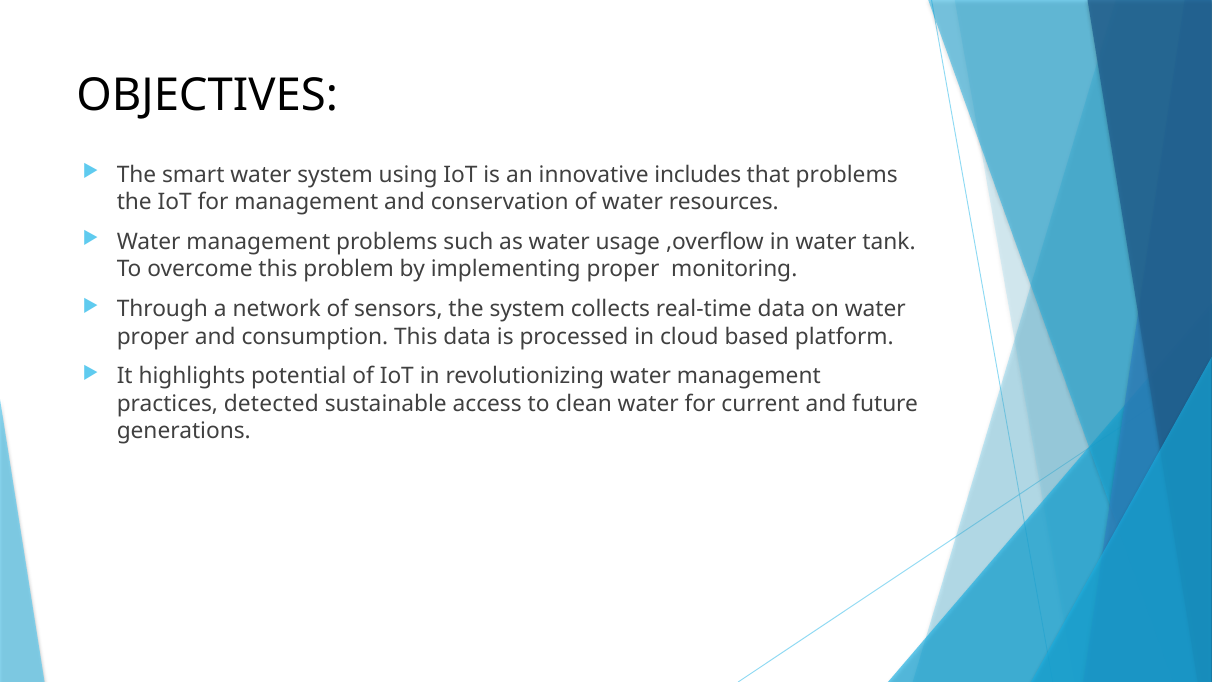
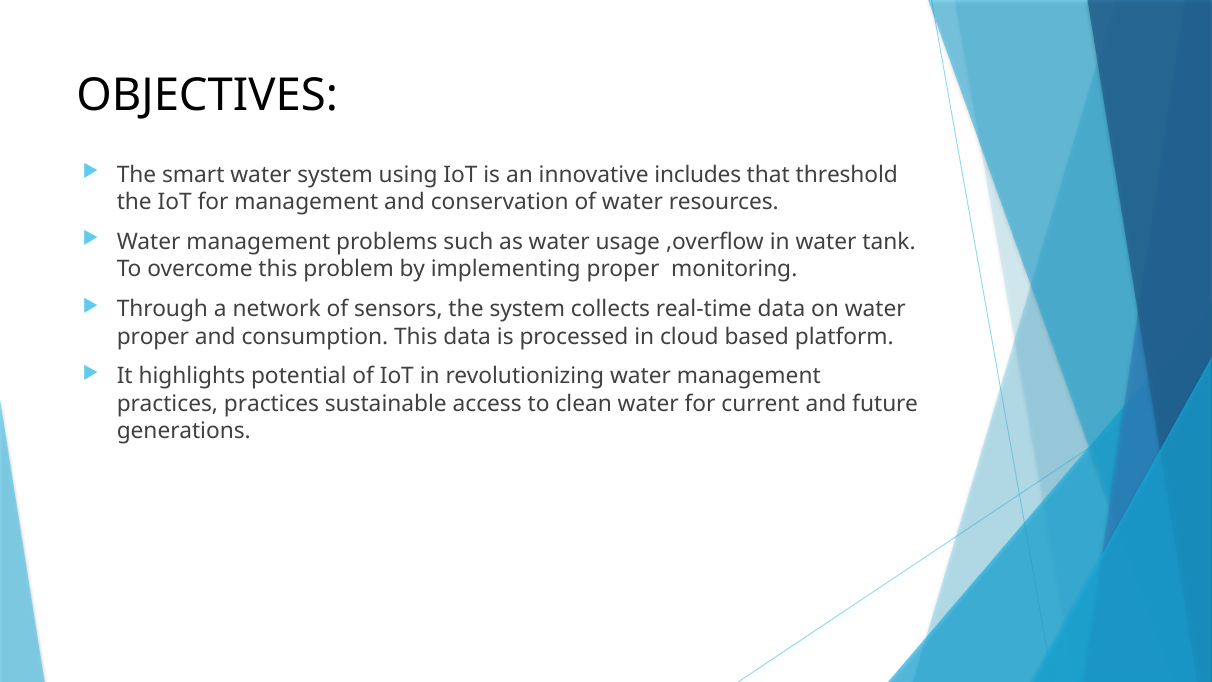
that problems: problems -> threshold (847, 175)
practices detected: detected -> practices (271, 404)
